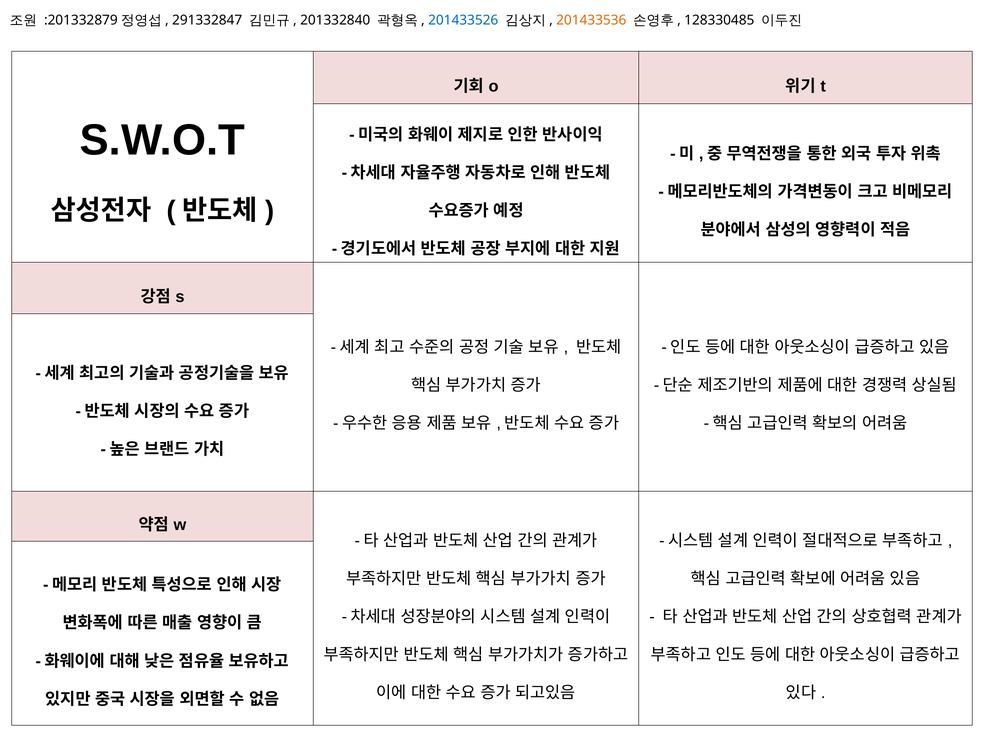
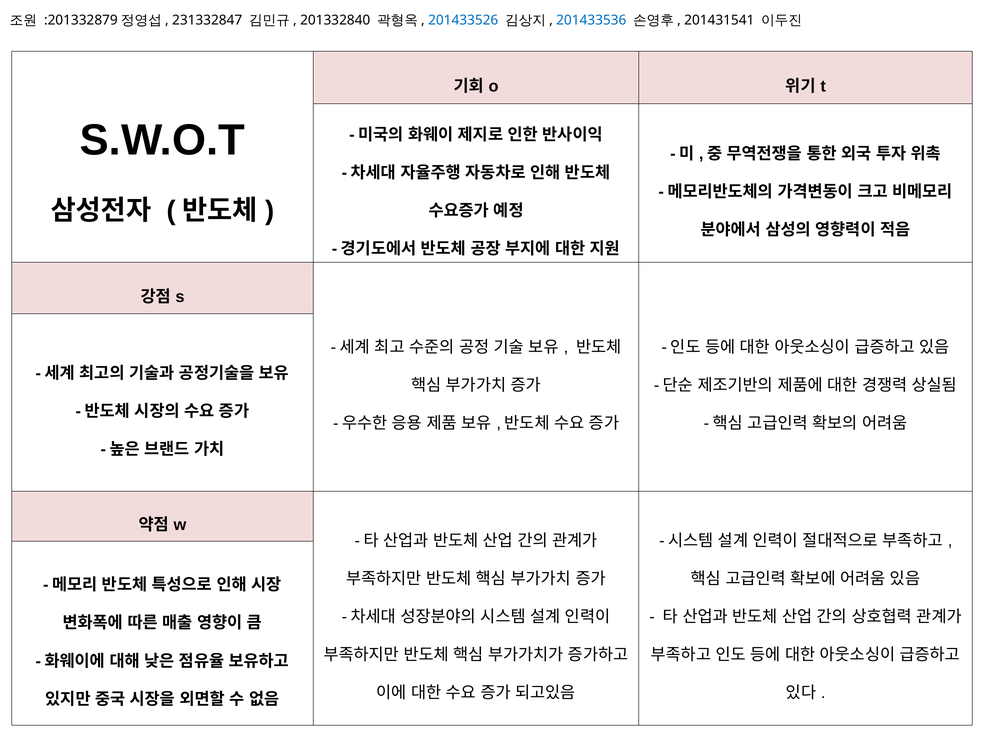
291332847: 291332847 -> 231332847 (207, 20)
201433536 colour: orange -> blue (591, 20)
128330485: 128330485 -> 201431541 (719, 20)
